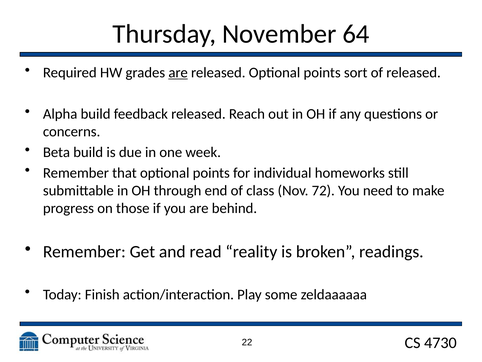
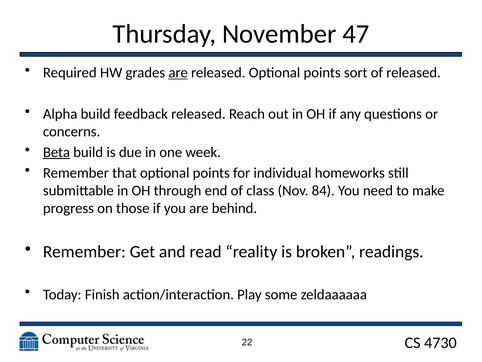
64: 64 -> 47 (356, 34)
Beta underline: none -> present (57, 152)
72: 72 -> 84 (323, 190)
